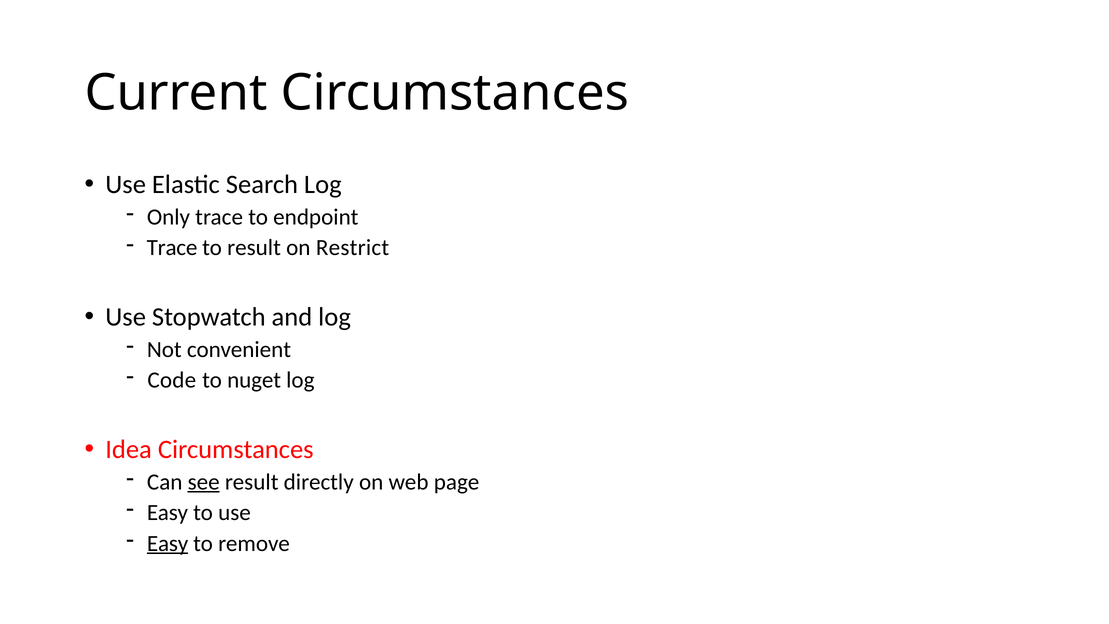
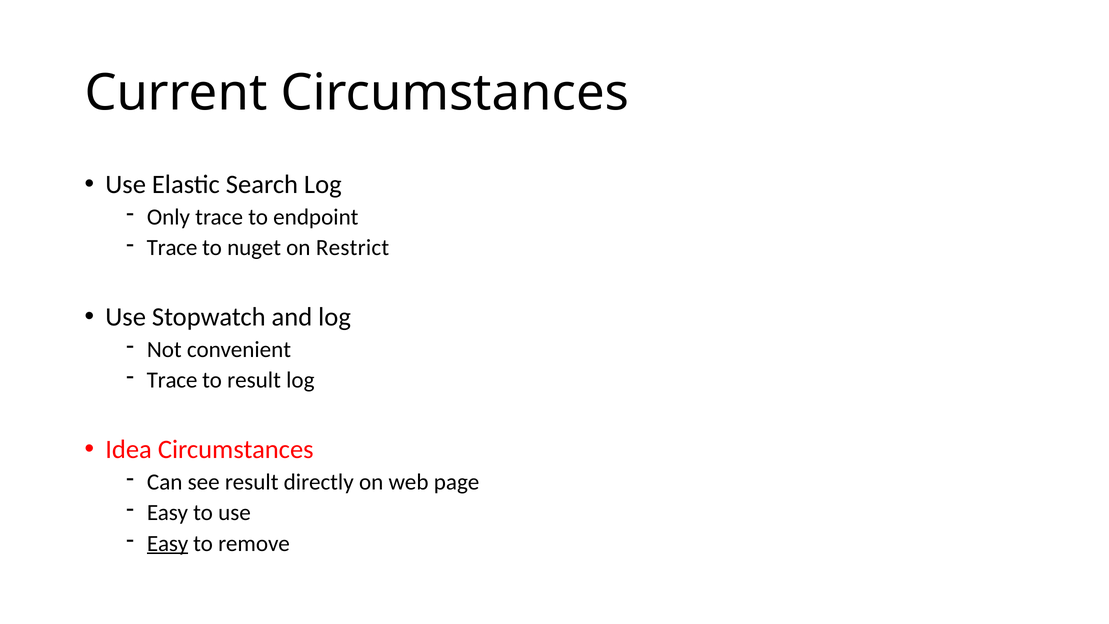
to result: result -> nuget (254, 248)
Code: Code -> Trace (172, 380)
to nuget: nuget -> result (254, 380)
see underline: present -> none (204, 482)
